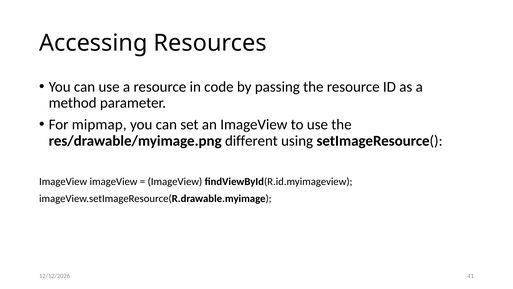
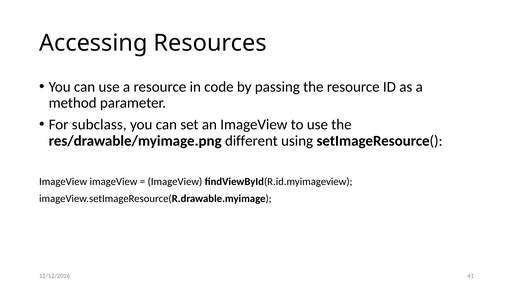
mipmap: mipmap -> subclass (99, 124)
